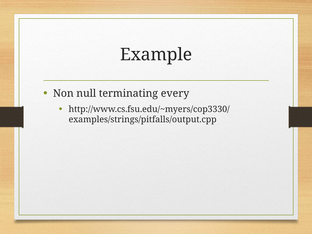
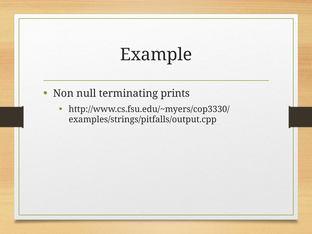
every: every -> prints (175, 93)
